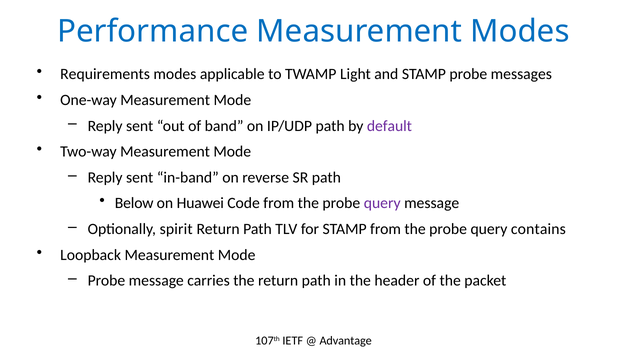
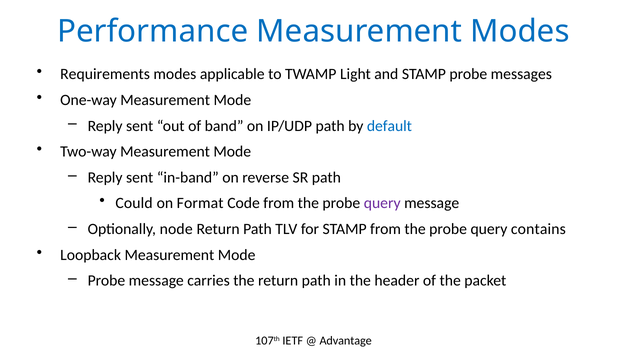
default colour: purple -> blue (389, 126)
Below: Below -> Could (134, 203)
Huawei: Huawei -> Format (200, 203)
spirit: spirit -> node (176, 229)
